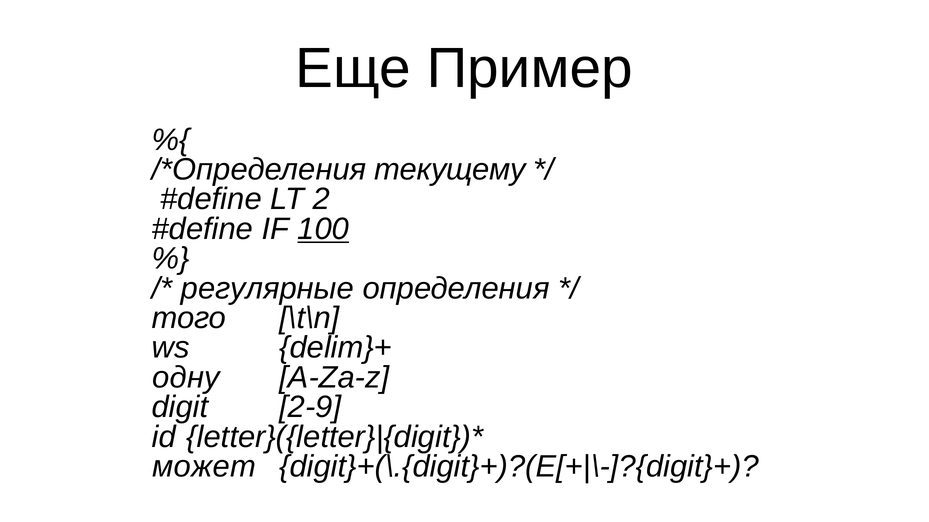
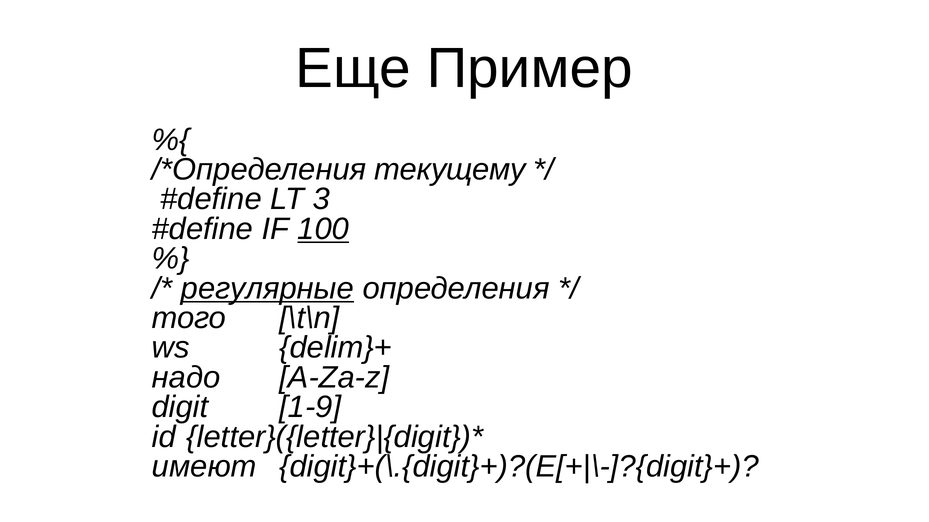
2: 2 -> 3 (321, 199)
регулярные underline: none -> present (267, 289)
одну: одну -> надо (186, 378)
2-9: 2-9 -> 1-9 (310, 408)
может: может -> имеют (204, 467)
